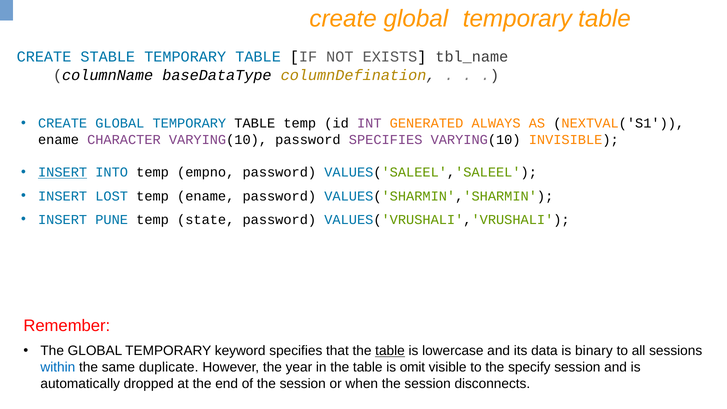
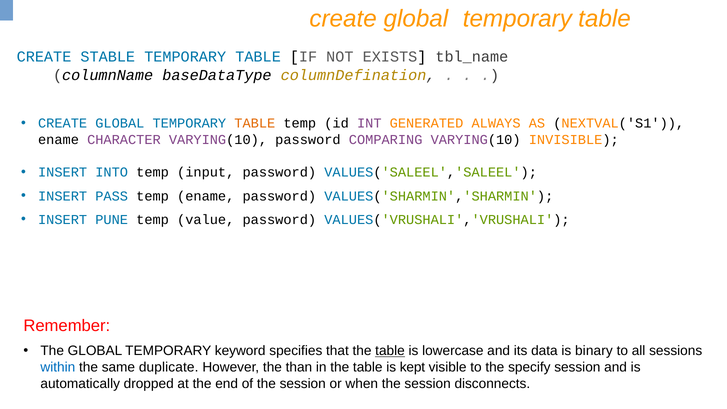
TABLE colour: black -> orange (255, 123)
password SPECIFIES: SPECIFIES -> COMPARING (386, 140)
INSERT underline: present -> none (63, 172)
empno: empno -> input (206, 172)
LOST: LOST -> PASS (112, 196)
state: state -> value (206, 220)
year: year -> than (299, 367)
omit: omit -> kept (412, 367)
